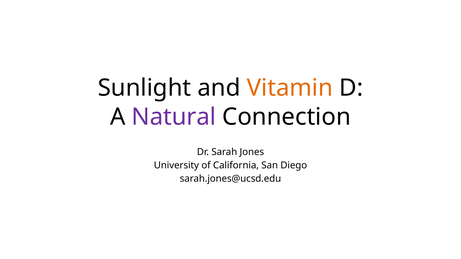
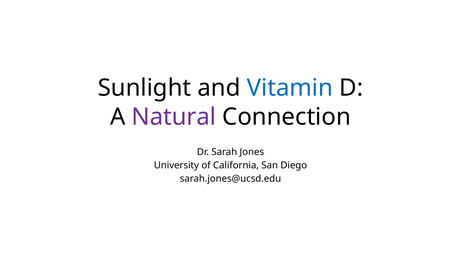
Vitamin colour: orange -> blue (290, 88)
